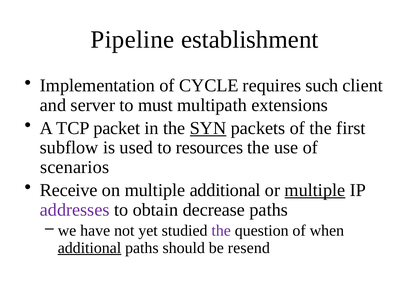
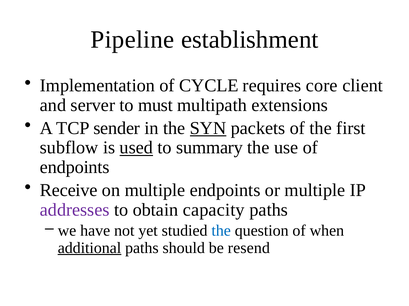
such: such -> core (322, 86)
packet: packet -> sender (117, 128)
used underline: none -> present (136, 148)
resources: resources -> summary (210, 148)
scenarios: scenarios -> endpoints (75, 168)
multiple additional: additional -> endpoints (225, 191)
multiple underline: present -> none (315, 191)
decrease: decrease -> capacity (214, 210)
the colour: purple -> blue (221, 231)
